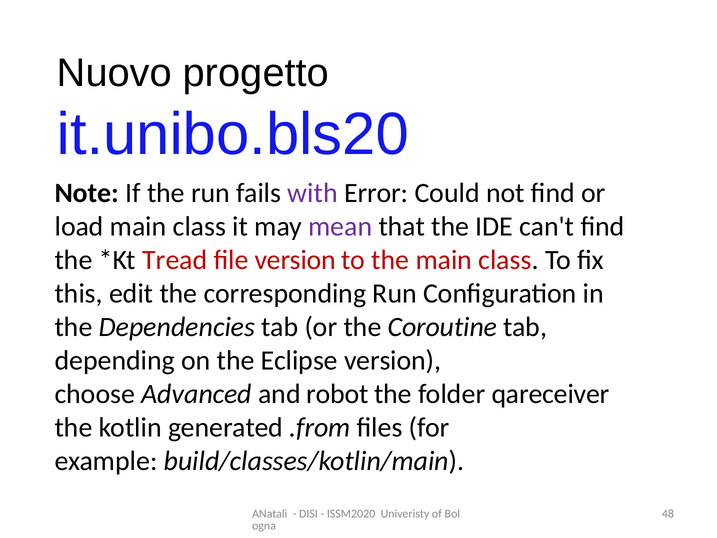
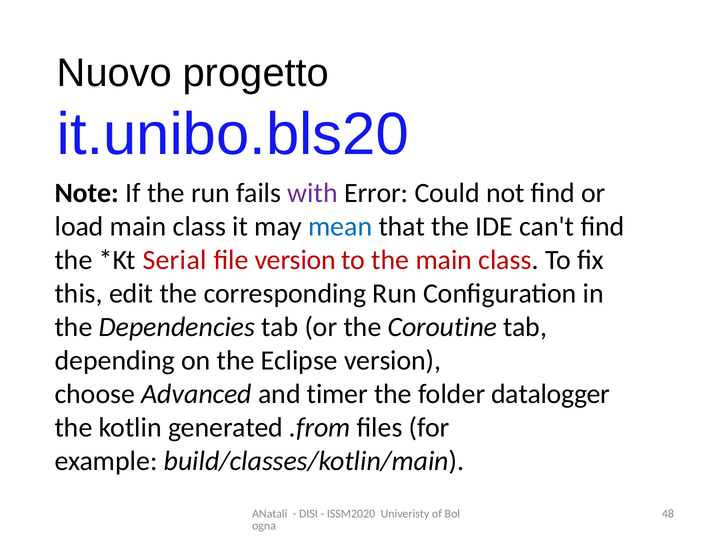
mean colour: purple -> blue (340, 227)
Tread: Tread -> Serial (175, 260)
robot: robot -> timer (337, 394)
qareceiver: qareceiver -> datalogger (551, 394)
